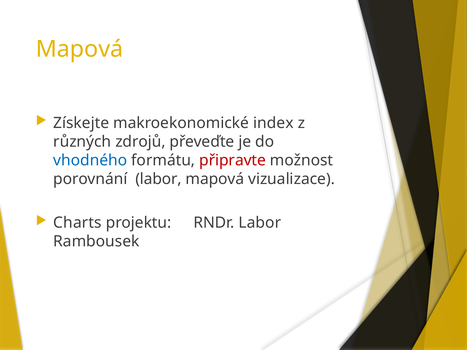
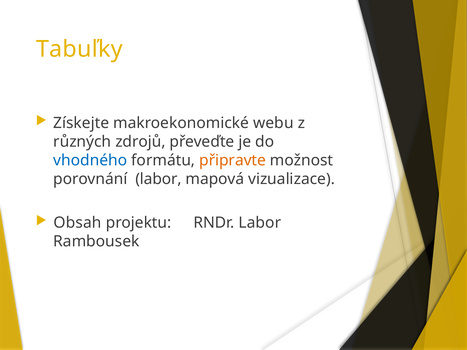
Mapová: Mapová -> Tabuľky (79, 49)
index: index -> webu (273, 123)
připravte colour: red -> orange (233, 160)
Charts: Charts -> Obsah (77, 223)
